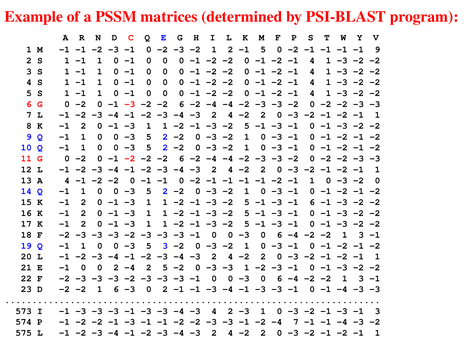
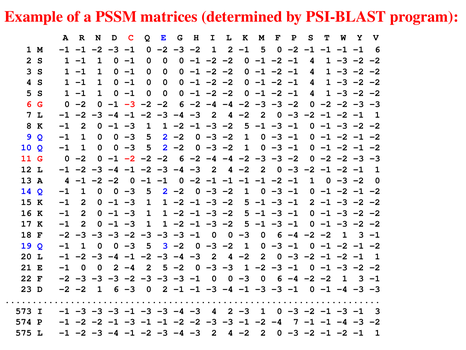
-1 9: 9 -> 6 (378, 50)
-3 -1 6: 6 -> 2 (312, 202)
